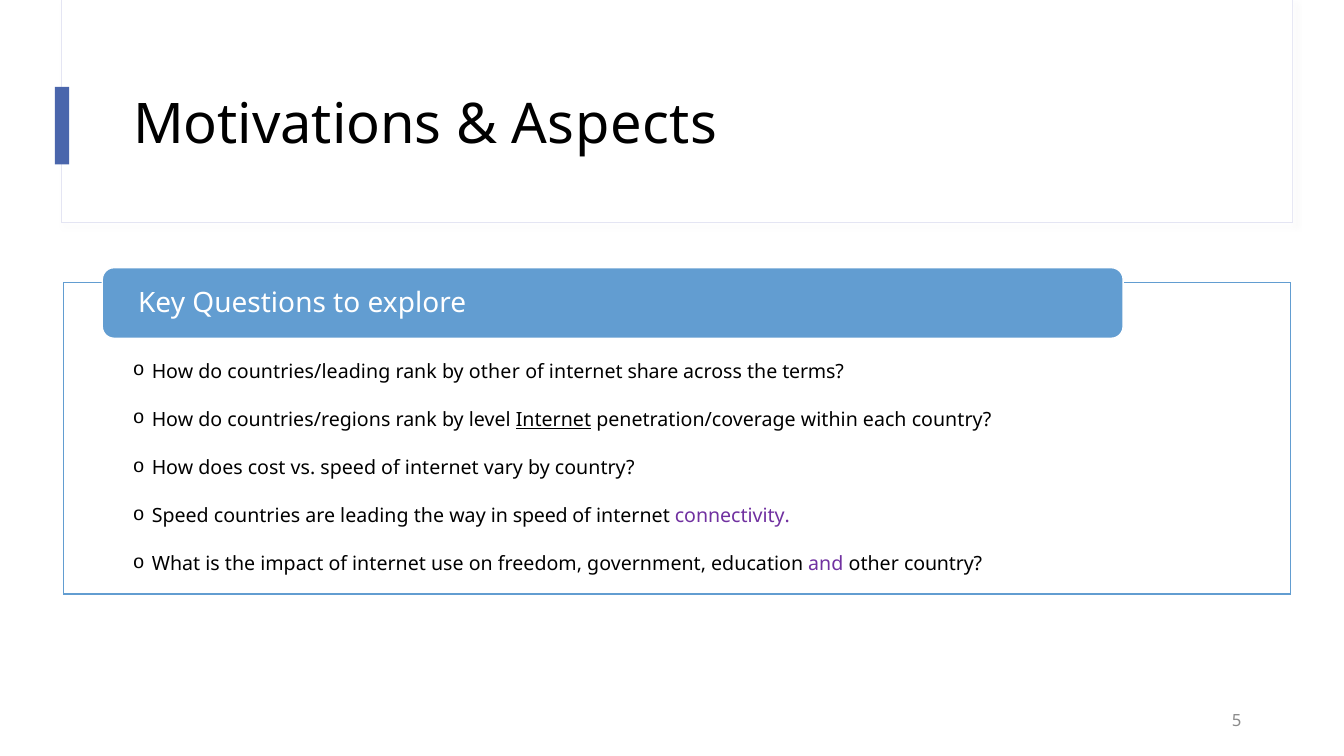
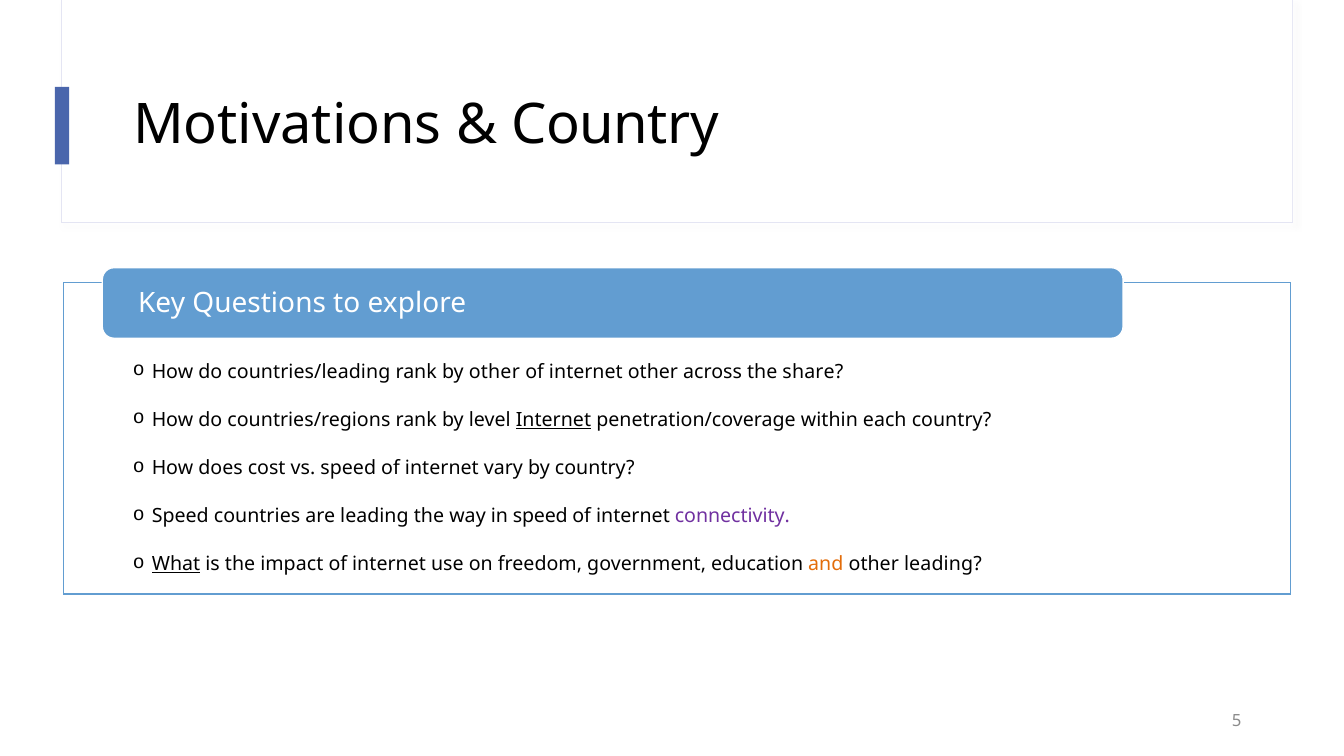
Aspects: Aspects -> Country (615, 125)
internet share: share -> other (653, 372)
terms: terms -> share (813, 372)
What underline: none -> present (176, 564)
and colour: purple -> orange (826, 564)
other country: country -> leading (943, 564)
